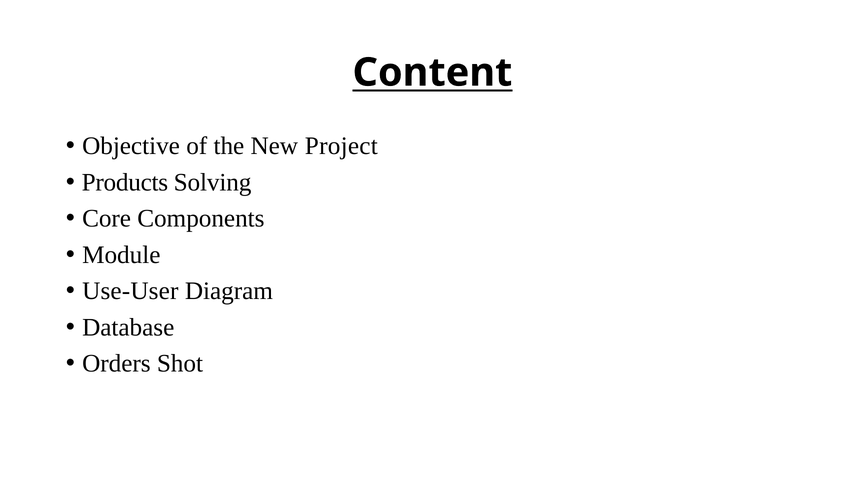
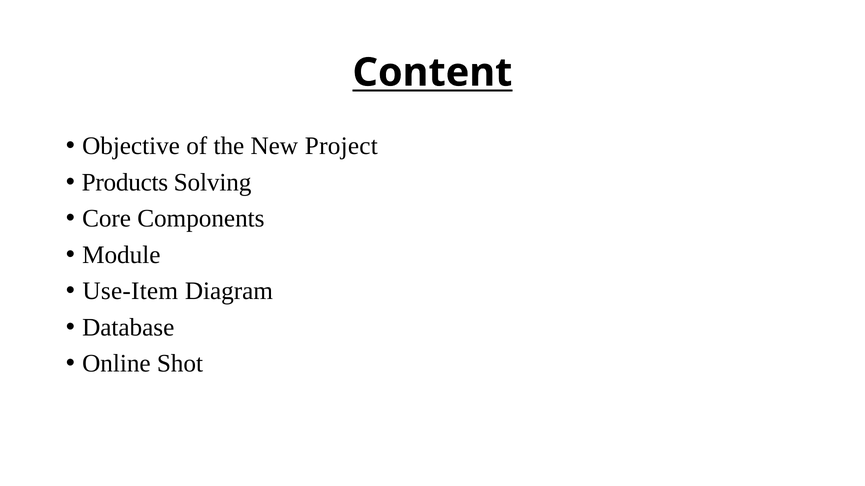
Use-User: Use-User -> Use-Item (130, 291)
Orders: Orders -> Online (116, 364)
